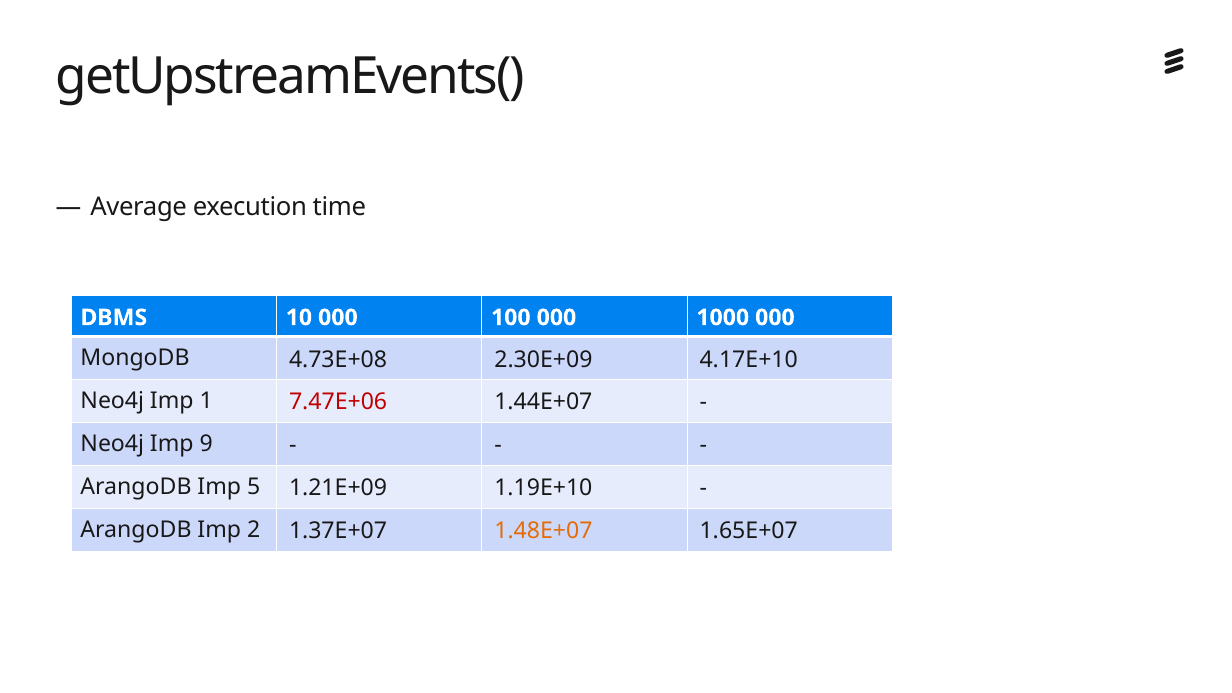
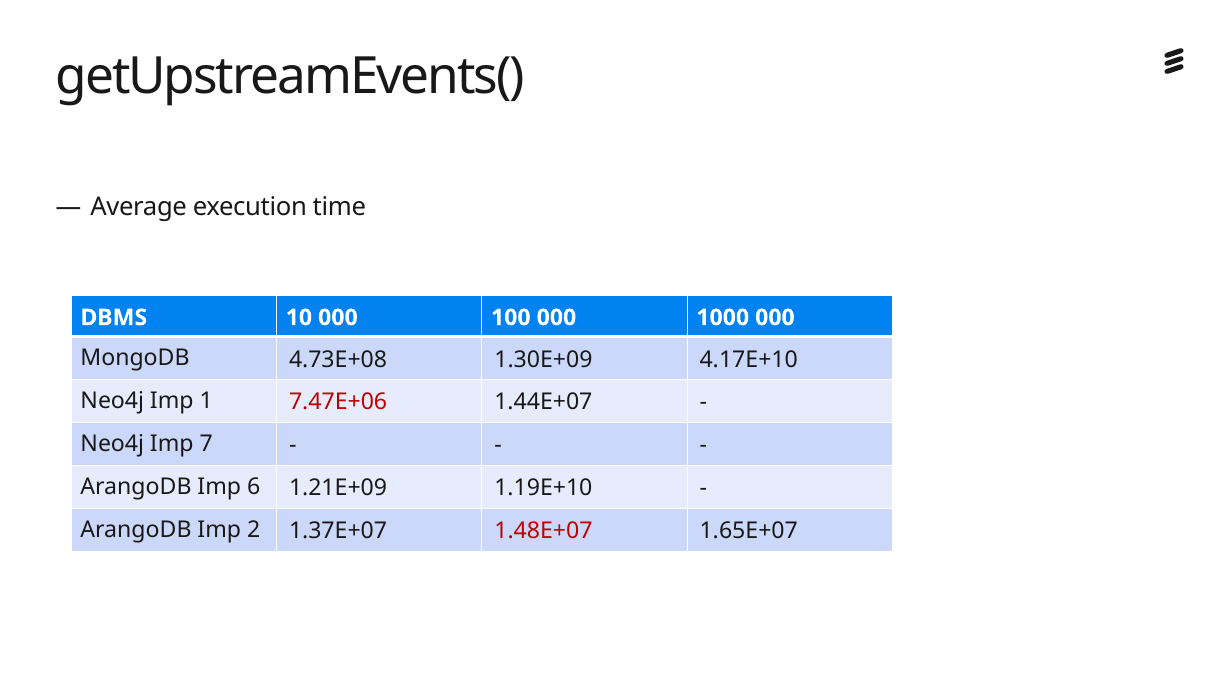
2.30E+09: 2.30E+09 -> 1.30E+09 (543, 359)
9: 9 -> 7 (206, 444)
5: 5 -> 6 (254, 487)
1.48E+07 colour: orange -> red (543, 531)
